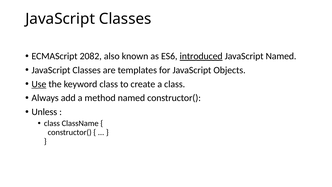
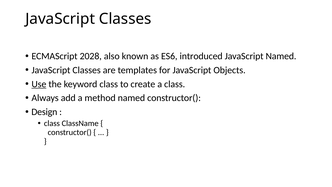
2082: 2082 -> 2028 (91, 56)
introduced underline: present -> none (201, 56)
Unless: Unless -> Design (44, 112)
